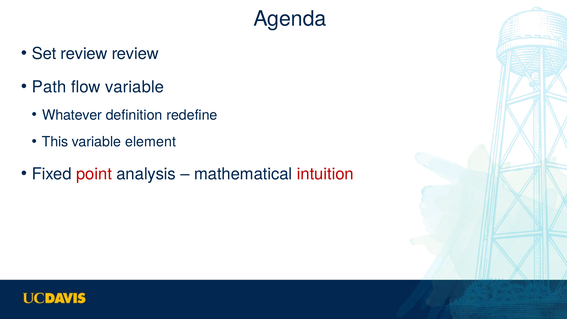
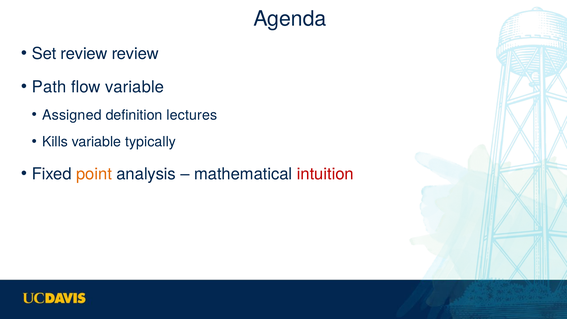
Whatever: Whatever -> Assigned (72, 115)
redefine: redefine -> lectures (192, 115)
This: This -> Kills (55, 142)
element: element -> typically (151, 142)
point colour: red -> orange (94, 174)
